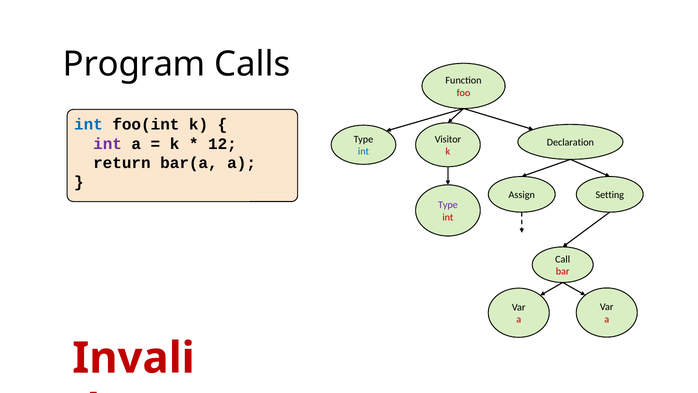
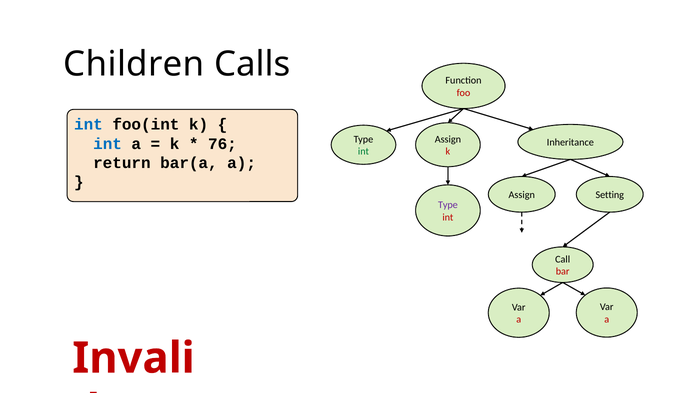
Program: Program -> Children (134, 64)
Visitor: Visitor -> Assign (448, 139)
int colour: purple -> blue (108, 144)
12: 12 -> 76 (222, 144)
Declaration: Declaration -> Inheritance (570, 142)
int colour: blue -> green (364, 151)
